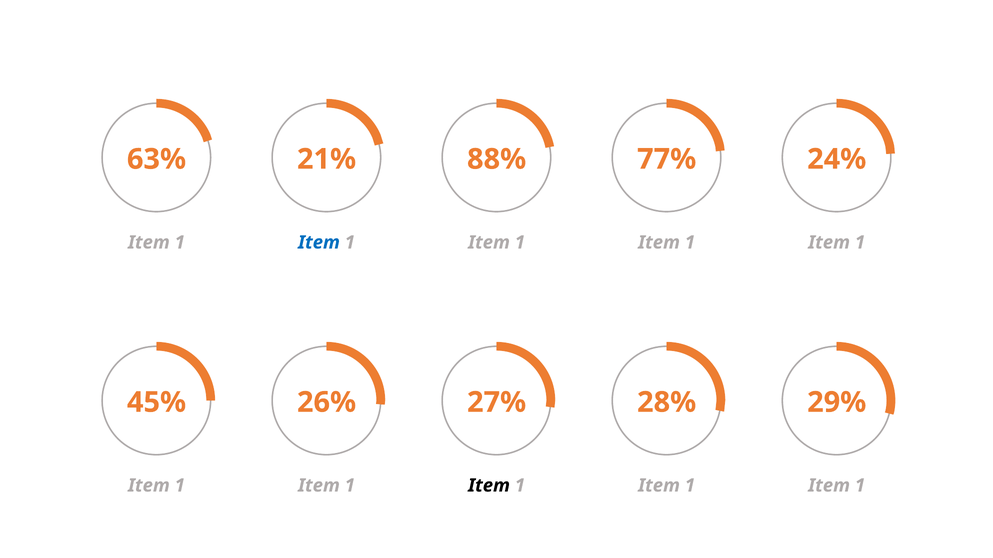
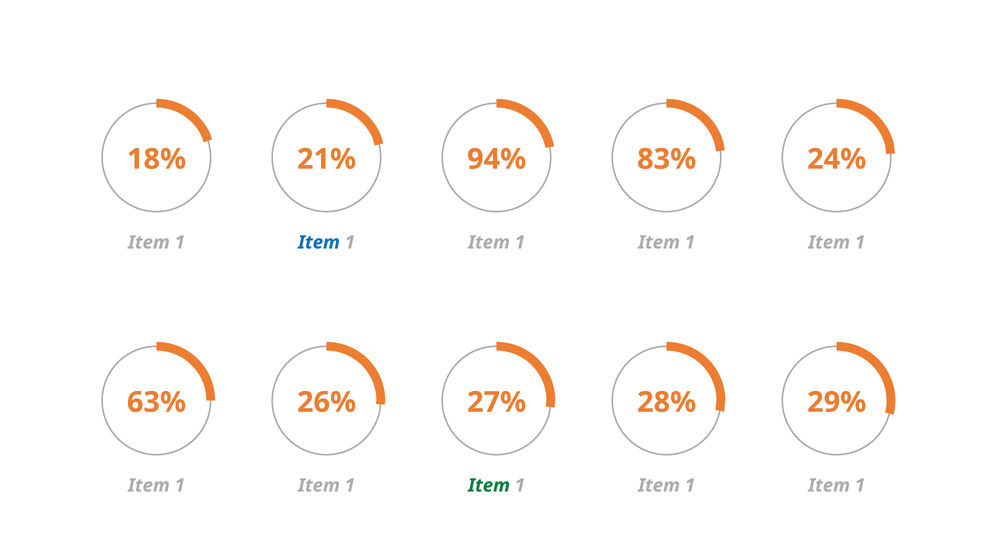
63%: 63% -> 18% (157, 159)
88%: 88% -> 94% (497, 159)
77%: 77% -> 83% (667, 159)
45%: 45% -> 63% (157, 403)
Item colour: black -> green (489, 486)
